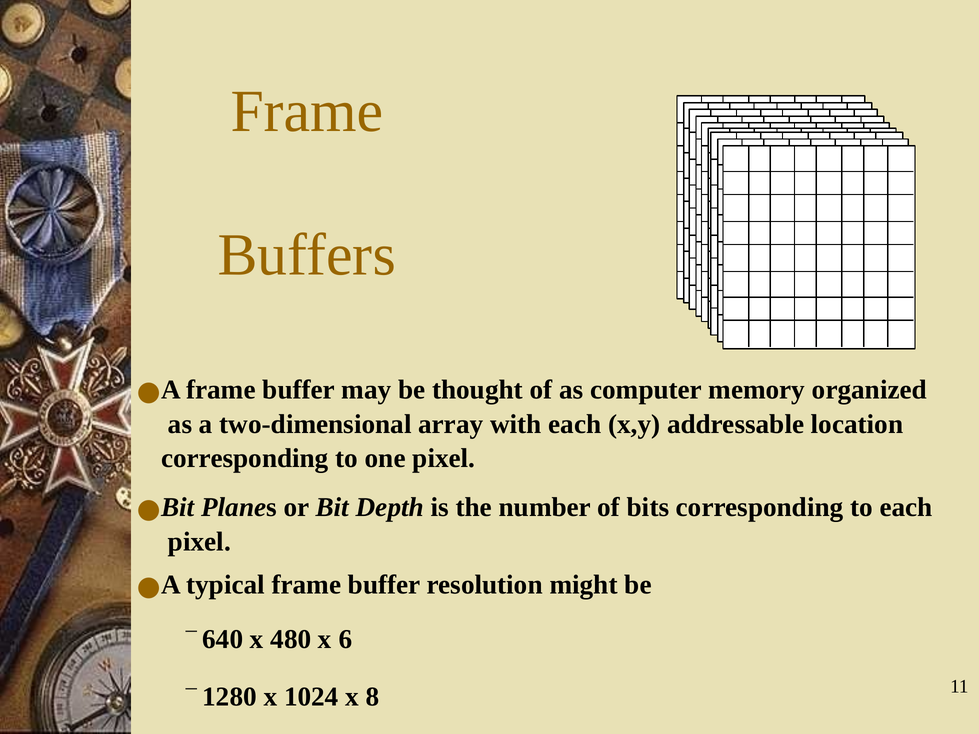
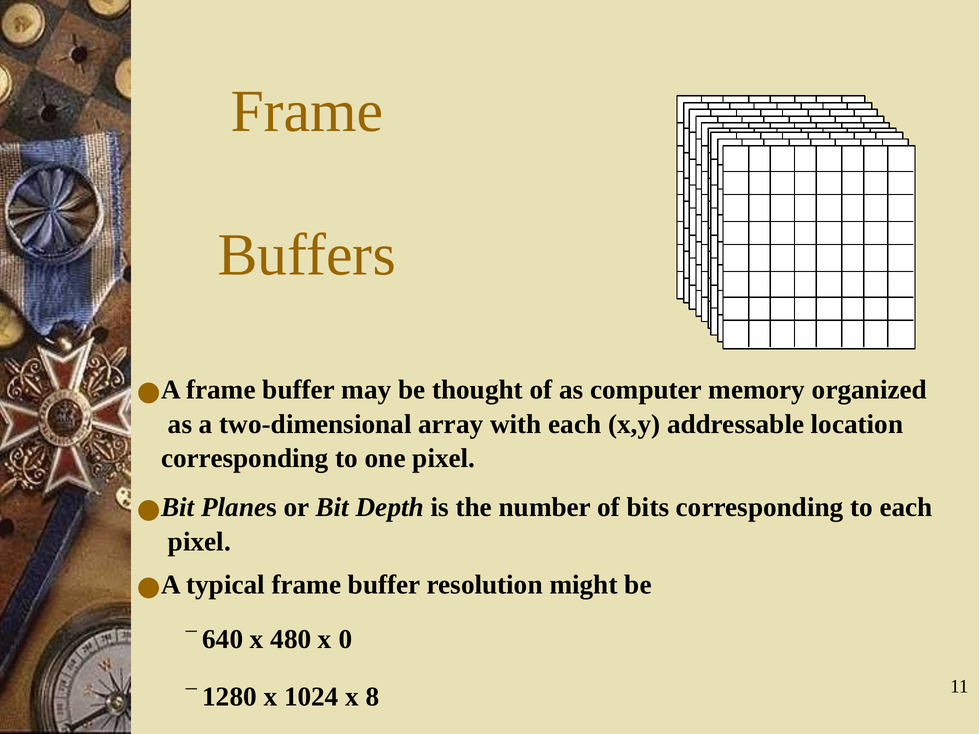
6: 6 -> 0 (345, 640)
